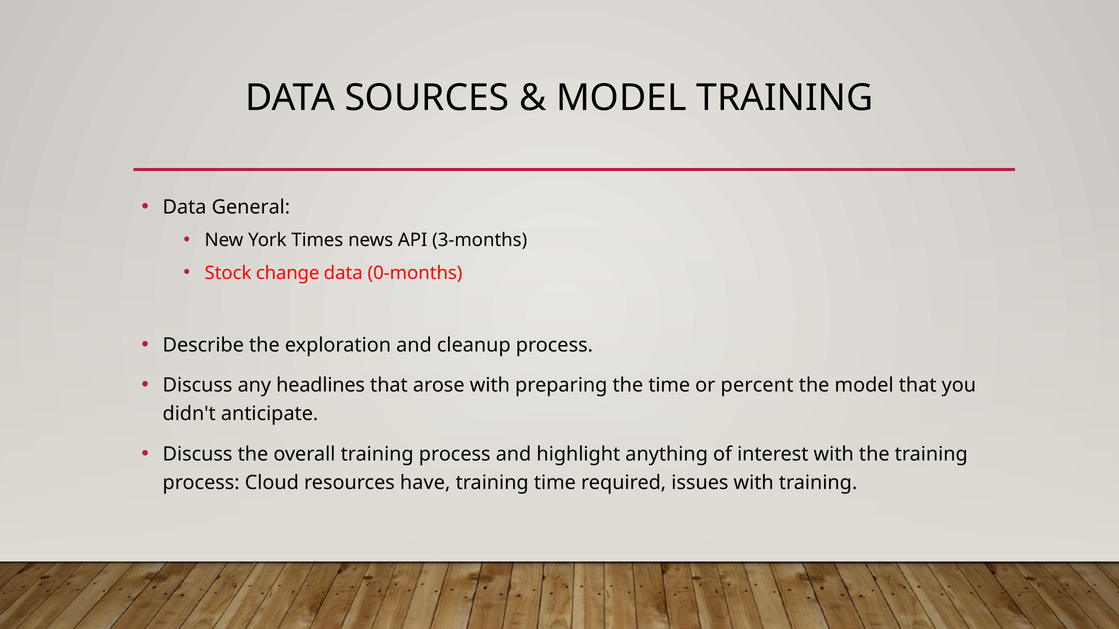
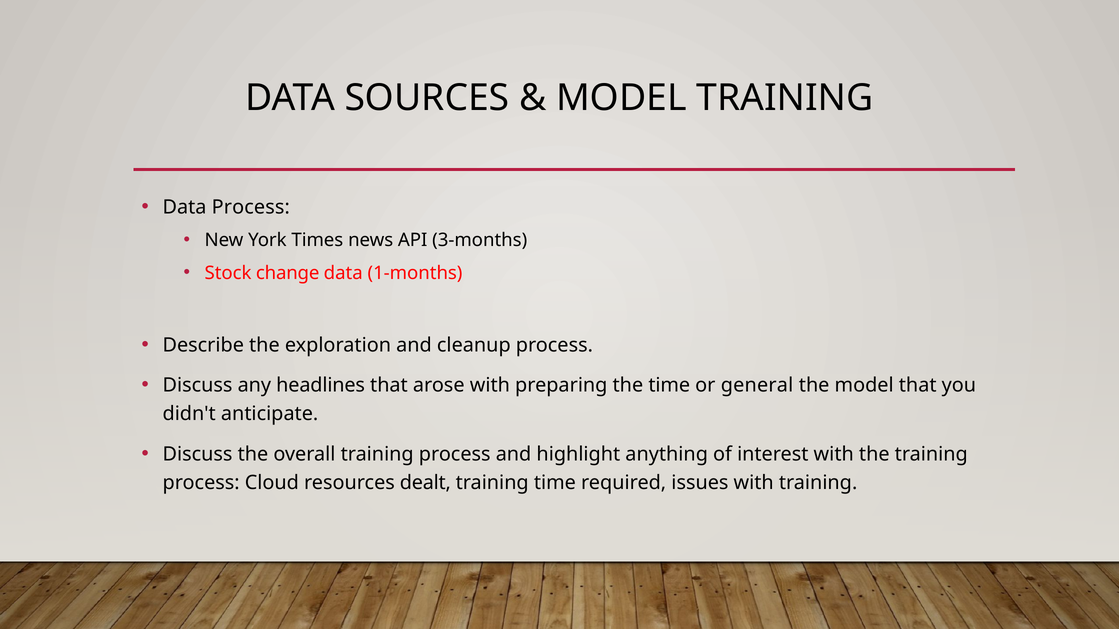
Data General: General -> Process (251, 207)
0-months: 0-months -> 1-months (415, 273)
percent: percent -> general (757, 386)
have: have -> dealt (425, 483)
